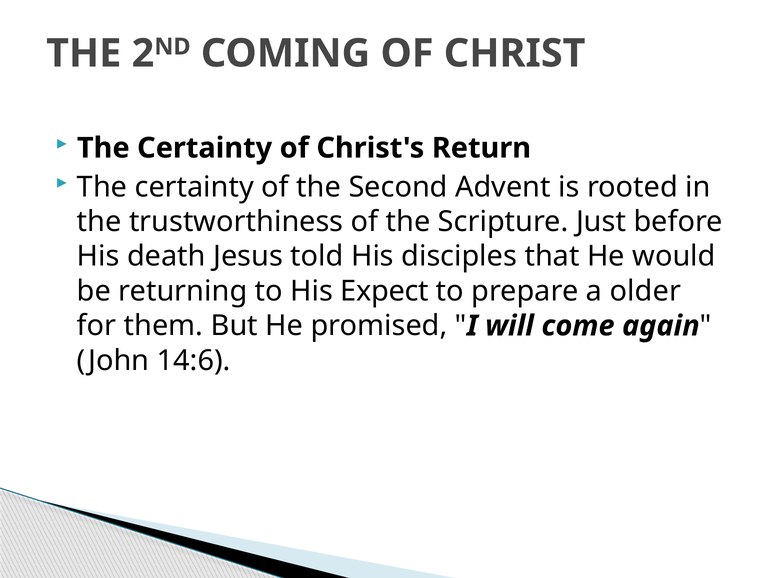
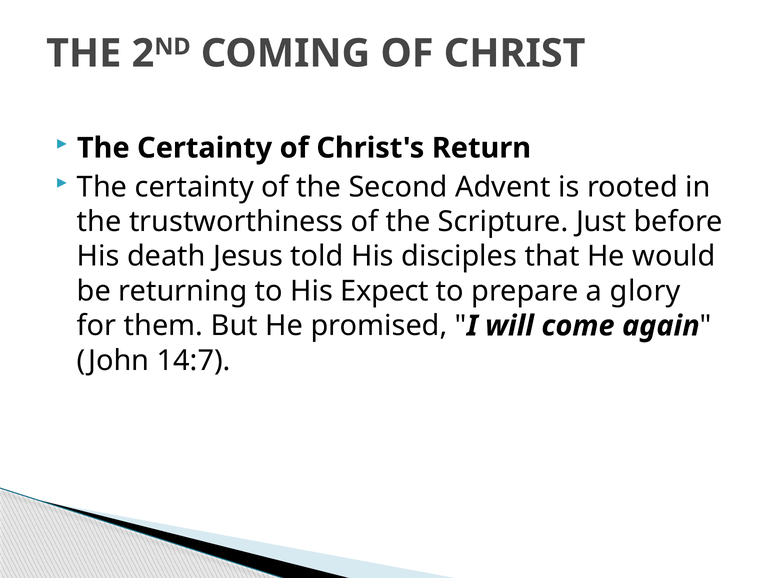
older: older -> glory (645, 291)
14:6: 14:6 -> 14:7 (194, 361)
